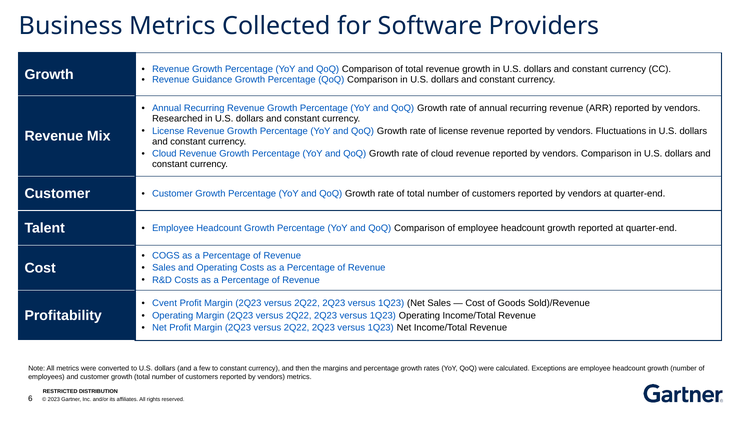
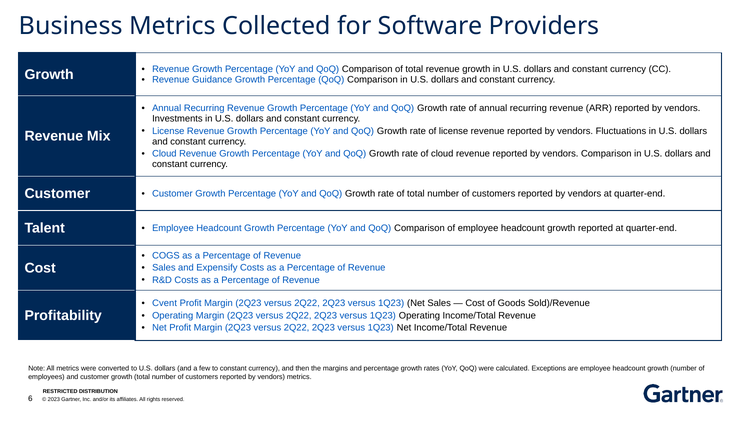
Researched: Researched -> Investments (177, 119)
and Operating: Operating -> Expensify (217, 268)
